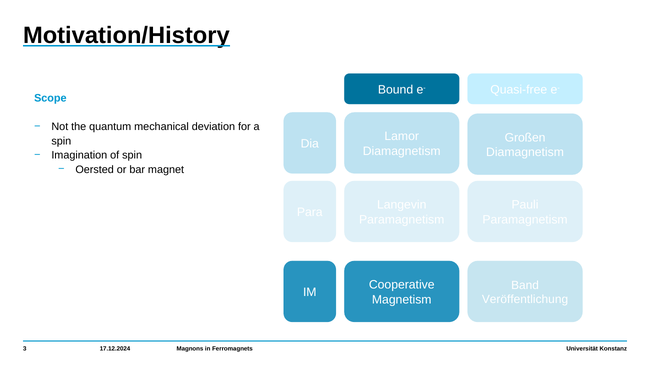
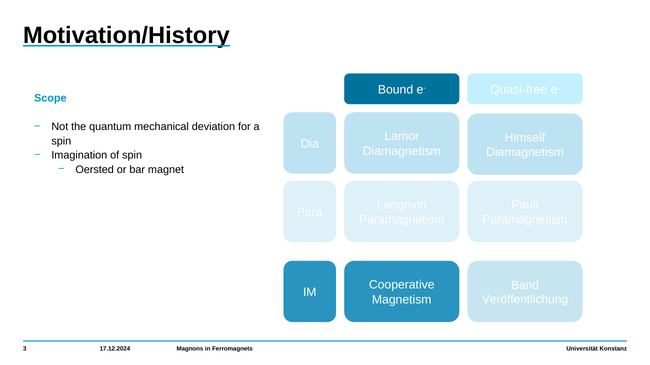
Großen: Großen -> Himself (525, 138)
